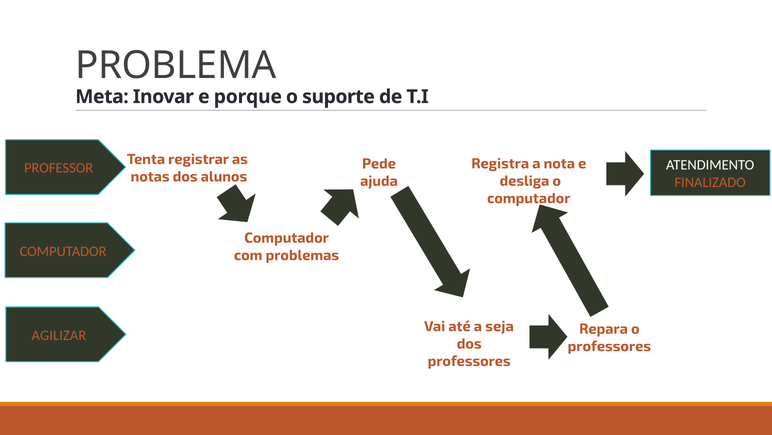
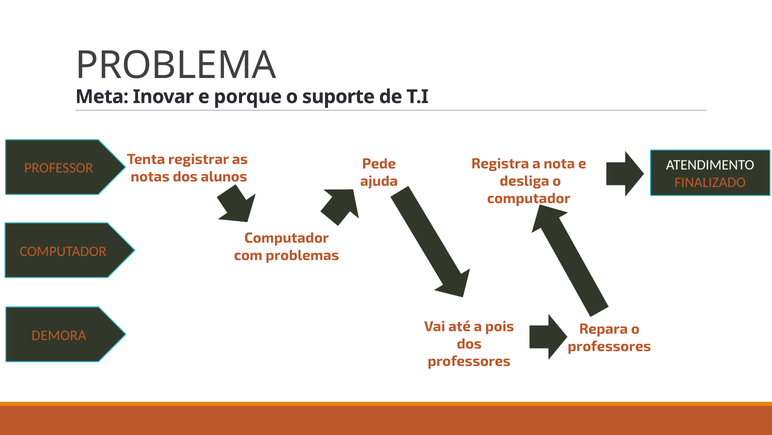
seja: seja -> pois (500, 326)
AGILIZAR: AGILIZAR -> DEMORA (59, 335)
